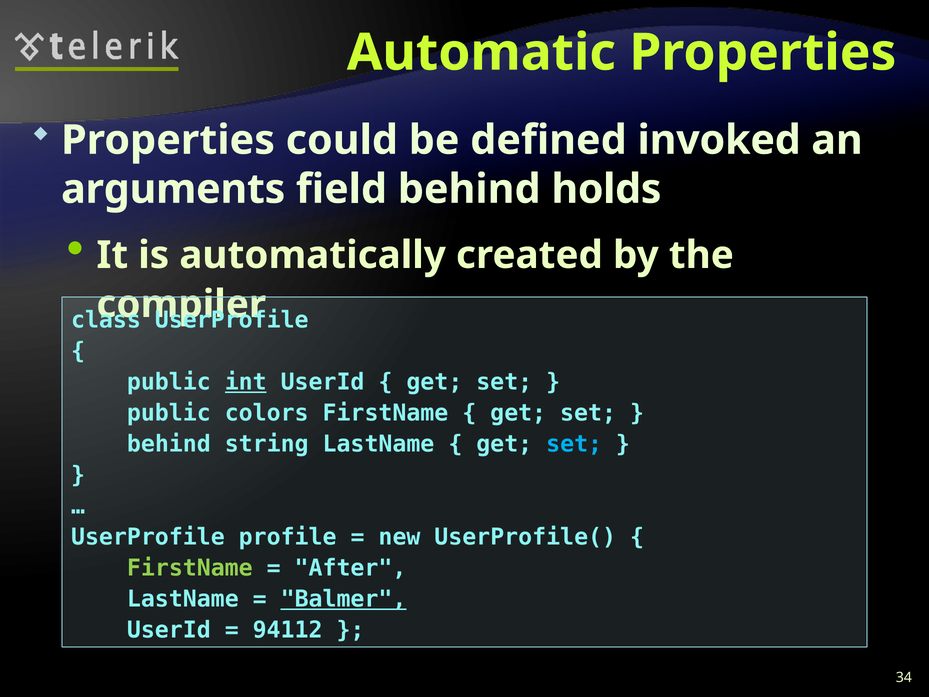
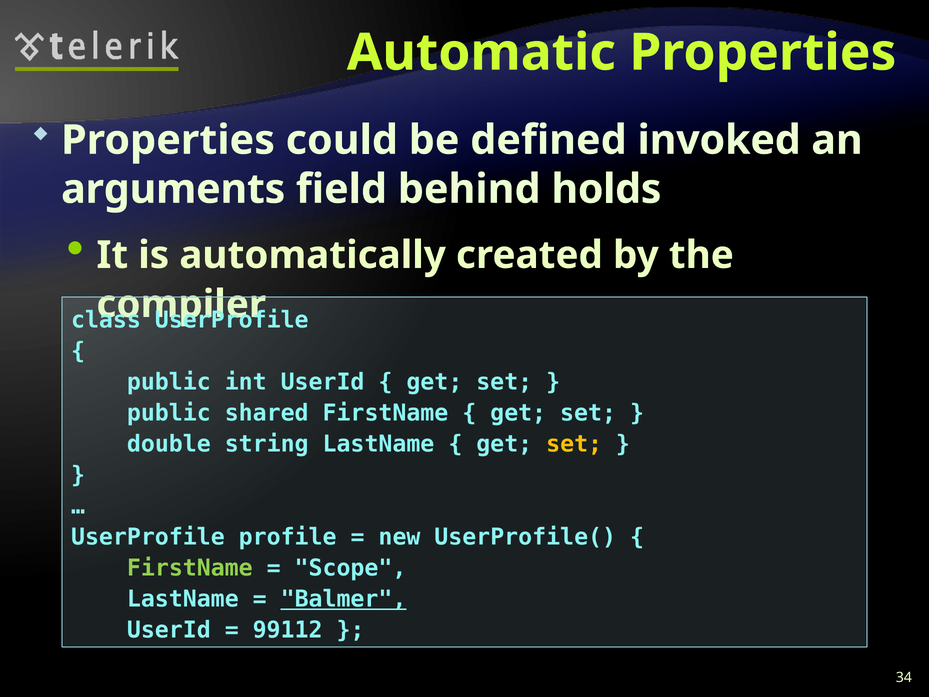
int underline: present -> none (246, 382)
colors: colors -> shared (267, 413)
behind: behind -> double (169, 444)
set colour: light blue -> yellow (574, 444)
After: After -> Scope (350, 568)
94112: 94112 -> 99112 (288, 630)
